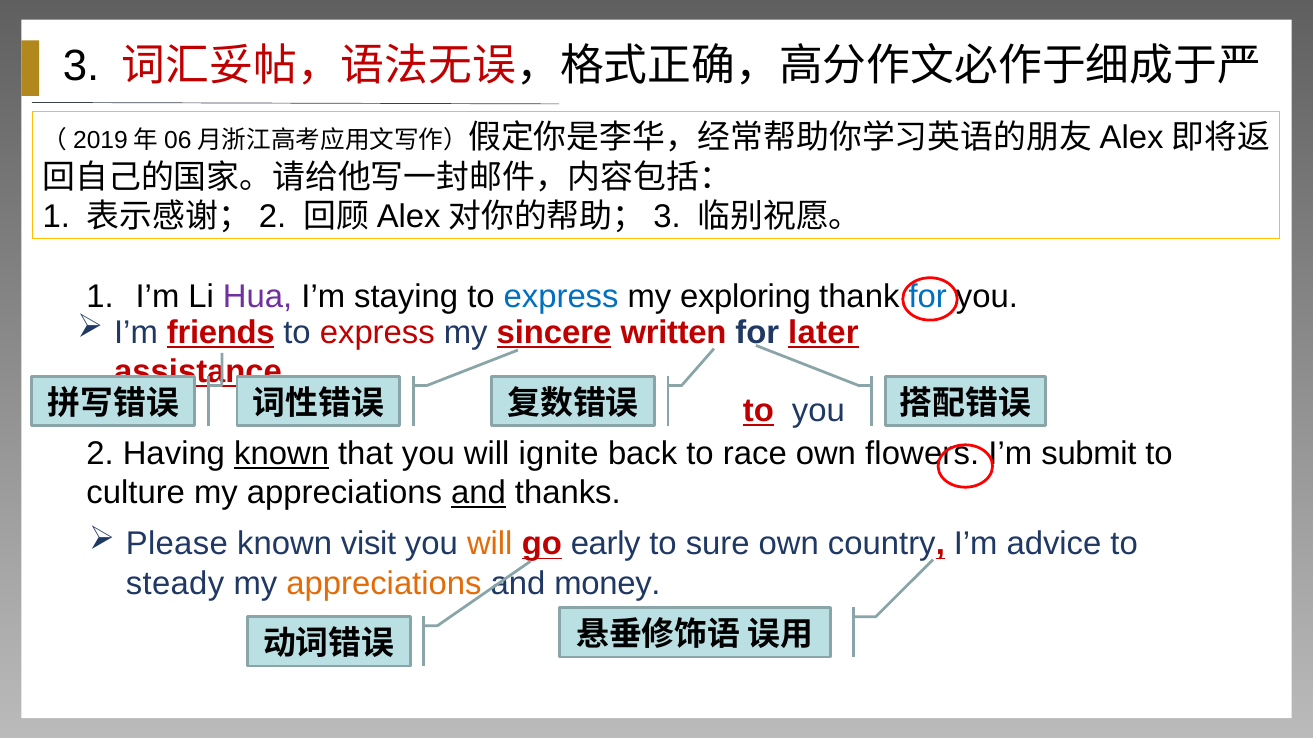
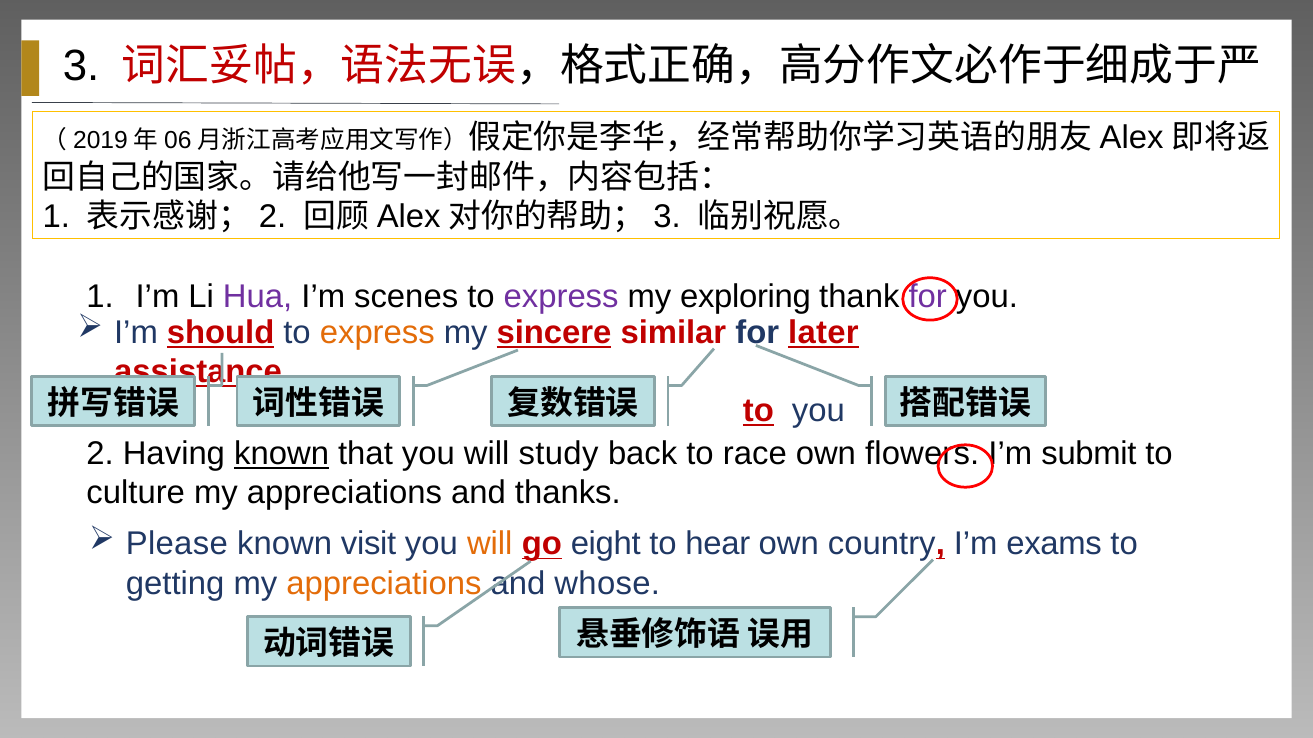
staying: staying -> scenes (406, 297)
express colour: blue -> purple (561, 297)
for colour: blue -> purple (928, 297)
friends: friends -> should (221, 333)
express colour: red -> orange (377, 333)
written: written -> similar (673, 333)
ignite: ignite -> study (559, 454)
and underline: present -> none (479, 493)
early: early -> eight (606, 544)
sure: sure -> hear (718, 544)
advice: advice -> exams (1054, 544)
steady: steady -> getting (175, 584)
money: money -> whose (607, 584)
